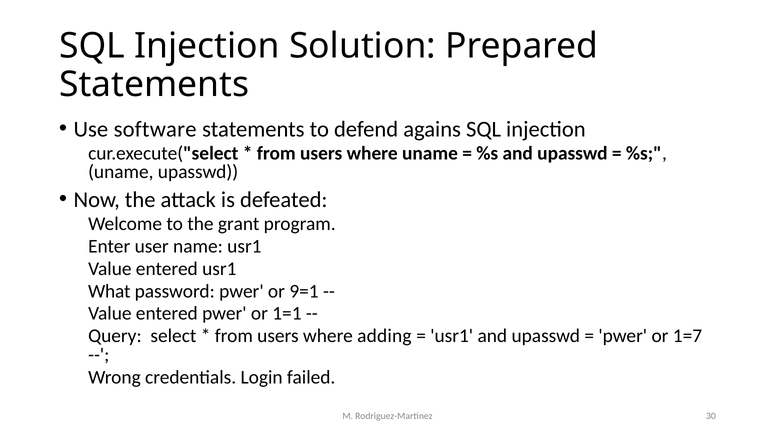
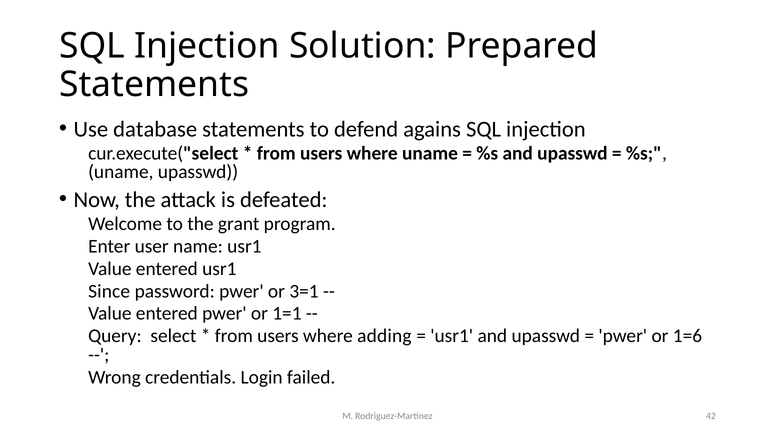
software: software -> database (155, 129)
What: What -> Since (109, 291)
9=1: 9=1 -> 3=1 (304, 291)
1=7: 1=7 -> 1=6 (687, 336)
30: 30 -> 42 (711, 416)
